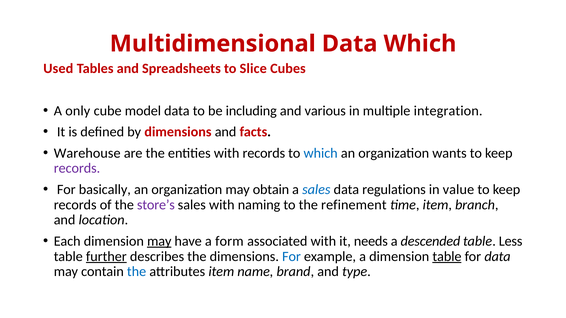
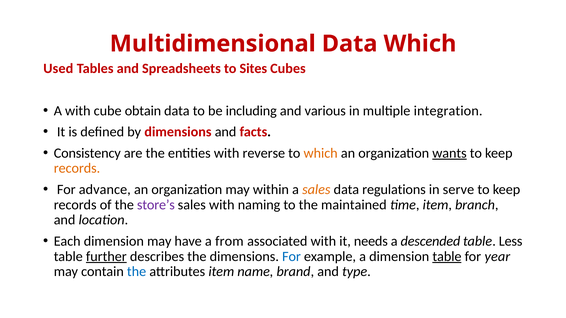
Slice: Slice -> Sites (253, 69)
A only: only -> with (78, 111)
model: model -> obtain (143, 111)
Warehouse: Warehouse -> Consistency (87, 153)
with records: records -> reverse (264, 153)
which colour: blue -> orange (321, 153)
wants underline: none -> present (449, 153)
records colour: purple -> orange (77, 168)
basically: basically -> advance (105, 190)
obtain: obtain -> within (271, 190)
sales colour: blue -> orange (316, 190)
value: value -> serve (458, 190)
refinement: refinement -> maintained (354, 205)
may underline: present -> none (159, 241)
form: form -> from (229, 241)
for data: data -> year (497, 257)
